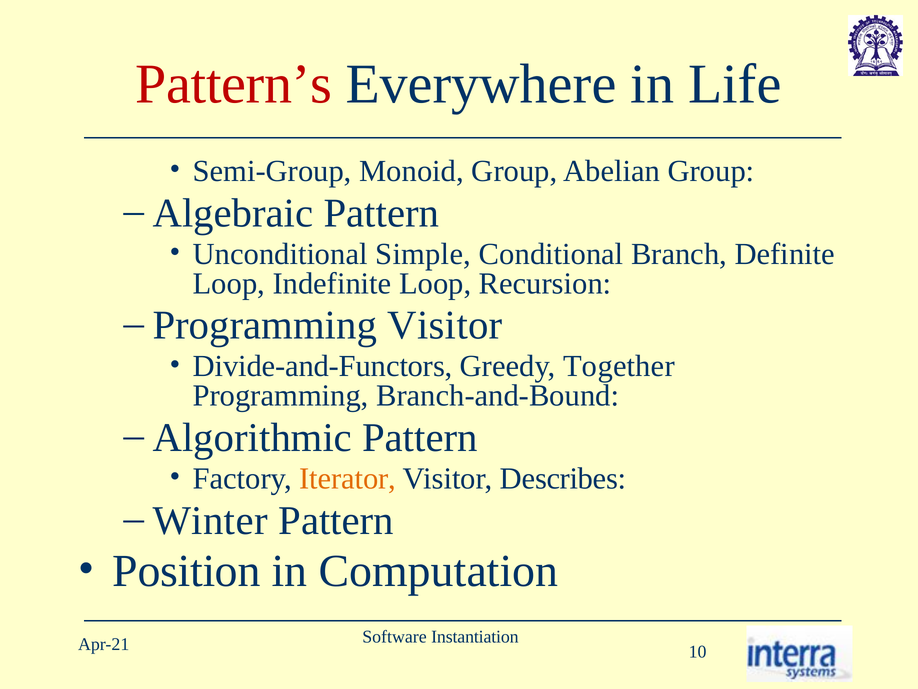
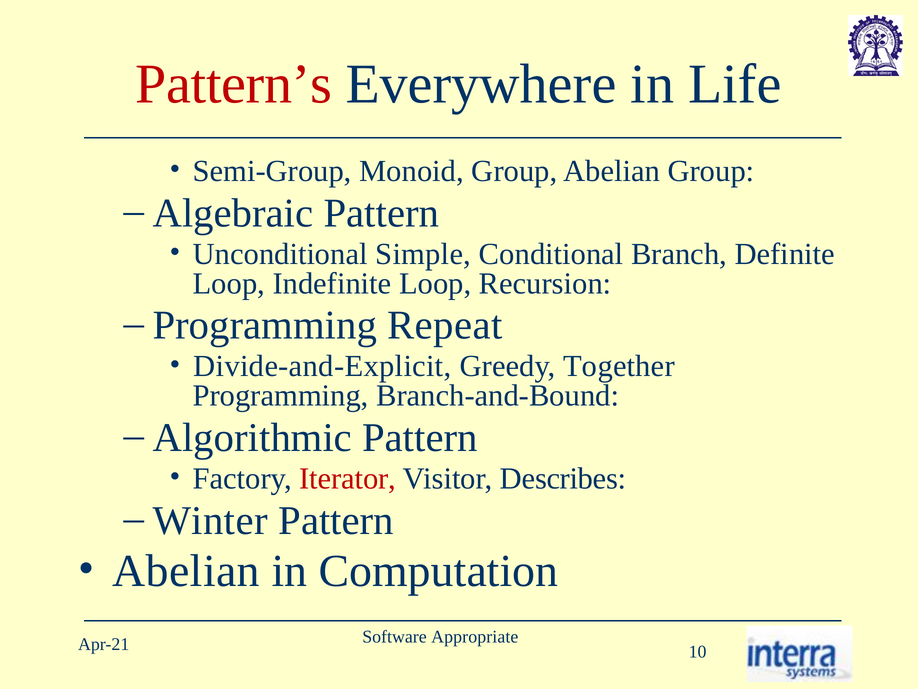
Programming Visitor: Visitor -> Repeat (445, 325)
Divide-and-Functors: Divide-and-Functors -> Divide-and-Explicit (322, 366)
Iterator colour: orange -> red (348, 478)
Position: Position -> Abelian (186, 571)
Instantiation: Instantiation -> Appropriate (475, 637)
